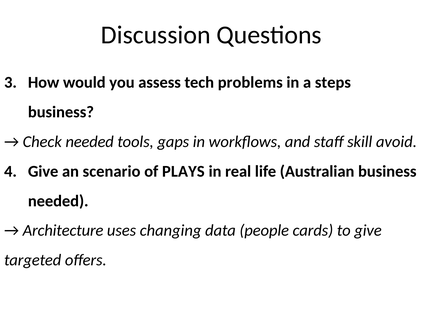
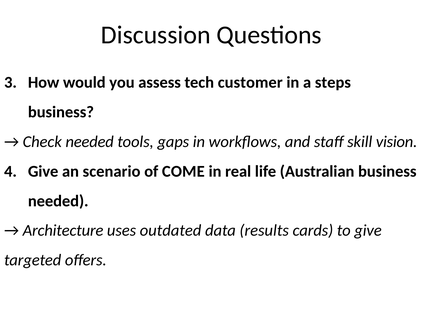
problems: problems -> customer (250, 83)
avoid: avoid -> vision (397, 142)
PLAYS: PLAYS -> COME (183, 171)
changing: changing -> outdated (171, 231)
people: people -> results (264, 231)
